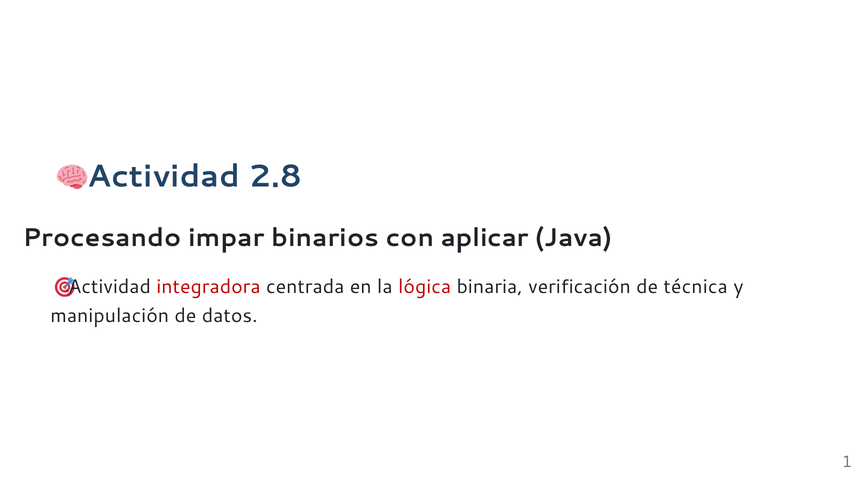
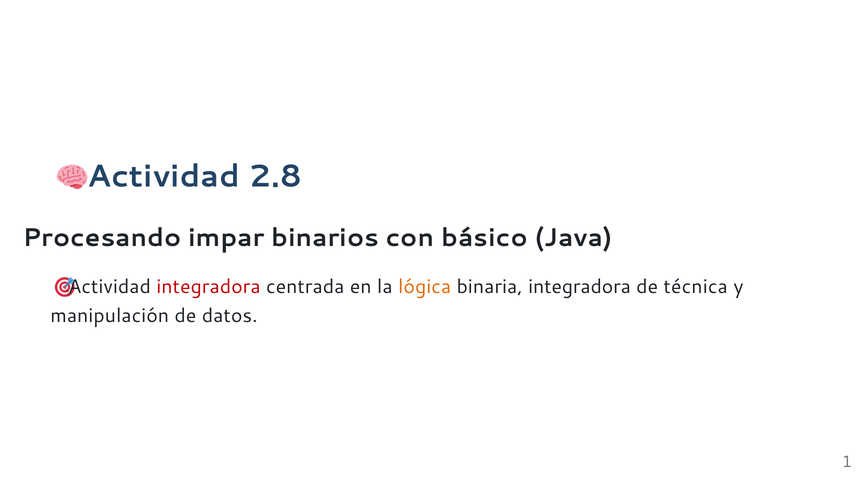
aplicar: aplicar -> básico (484, 238)
lógica colour: red -> orange (425, 287)
binaria verificación: verificación -> integradora (580, 287)
